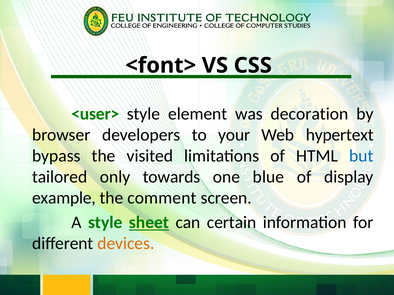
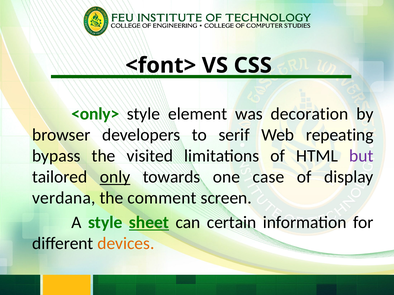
<user>: <user> -> <only> (95, 114)
your: your -> serif (234, 135)
hypertext: hypertext -> repeating (340, 135)
but colour: blue -> purple (361, 156)
only underline: none -> present (115, 177)
blue: blue -> case (268, 177)
example: example -> verdana (64, 198)
